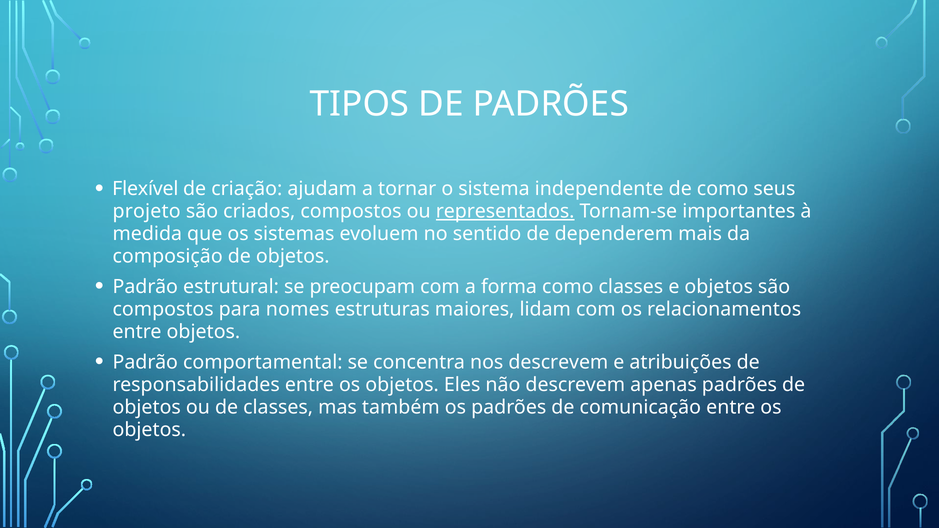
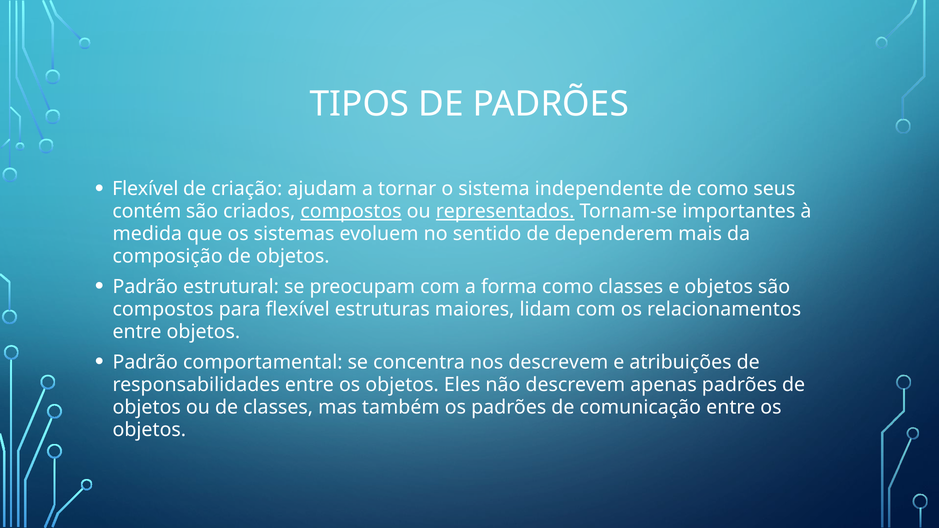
projeto: projeto -> contém (147, 211)
compostos underline: none -> present (351, 211)
para nomes: nomes -> flexível (298, 309)
